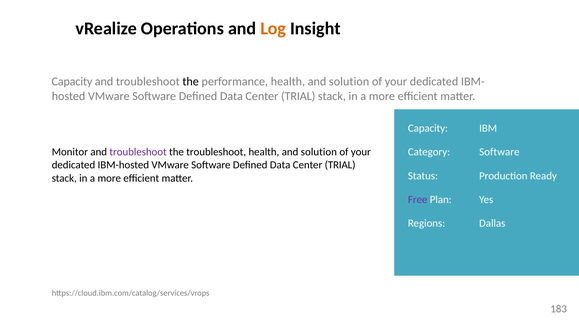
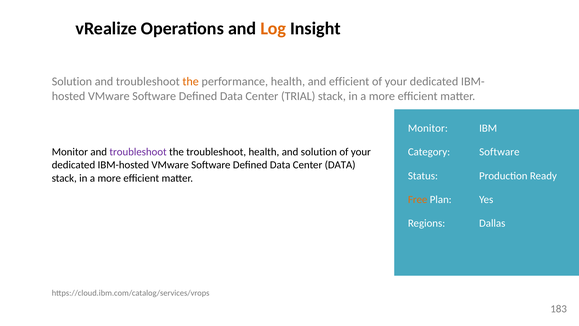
Capacity: Capacity -> Solution (72, 81)
the colour: black -> orange (191, 81)
performance health and solution: solution -> efficient (349, 81)
Capacity: Capacity -> Monitor (428, 128)
TRIAL: TRIAL -> DATA (340, 165)
Free colour: purple -> orange (418, 199)
